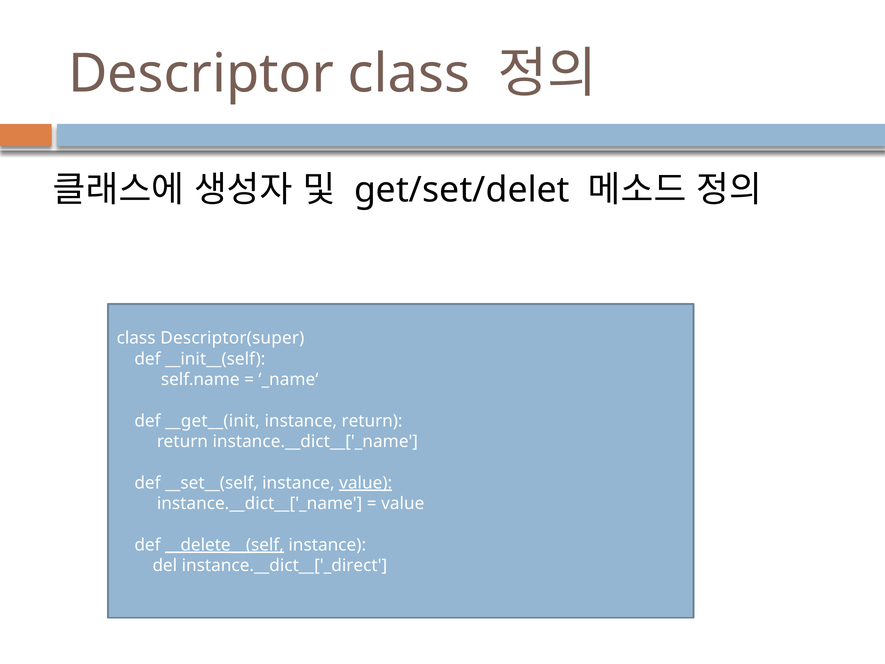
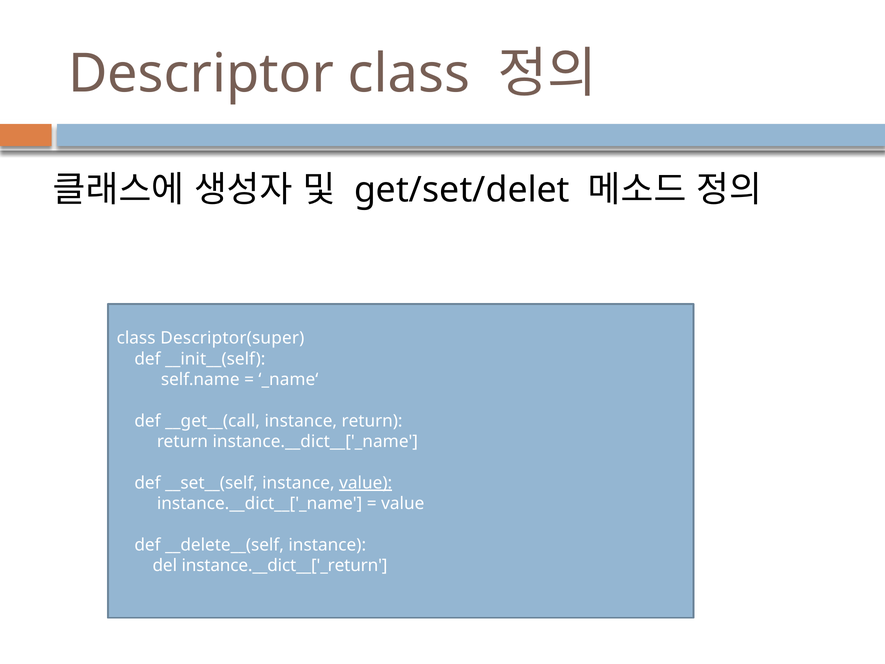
__get__(init: __get__(init -> __get__(call (213, 421)
__delete__(self underline: present -> none (225, 545)
instance.__dict__['_direct: instance.__dict__['_direct -> instance.__dict__['_return (285, 565)
